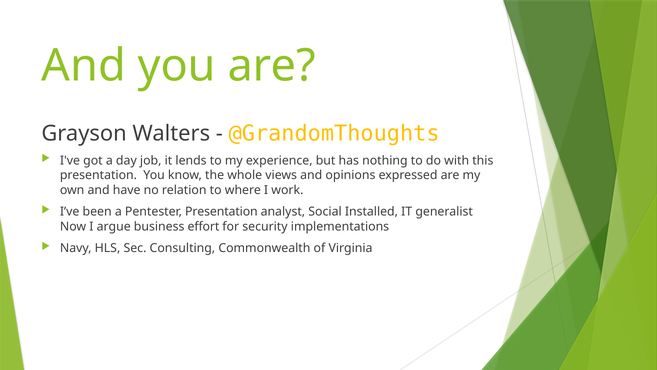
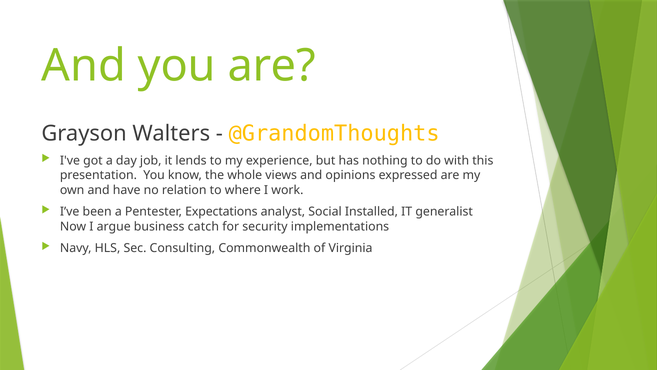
Pentester Presentation: Presentation -> Expectations (221, 211)
effort: effort -> catch (203, 226)
